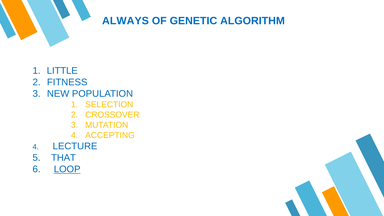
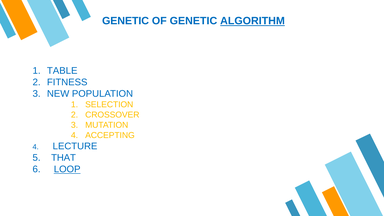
ALWAYS: ALWAYS -> GENETIC (126, 21)
ALGORITHM underline: none -> present (253, 21)
LITTLE: LITTLE -> TABLE (62, 71)
